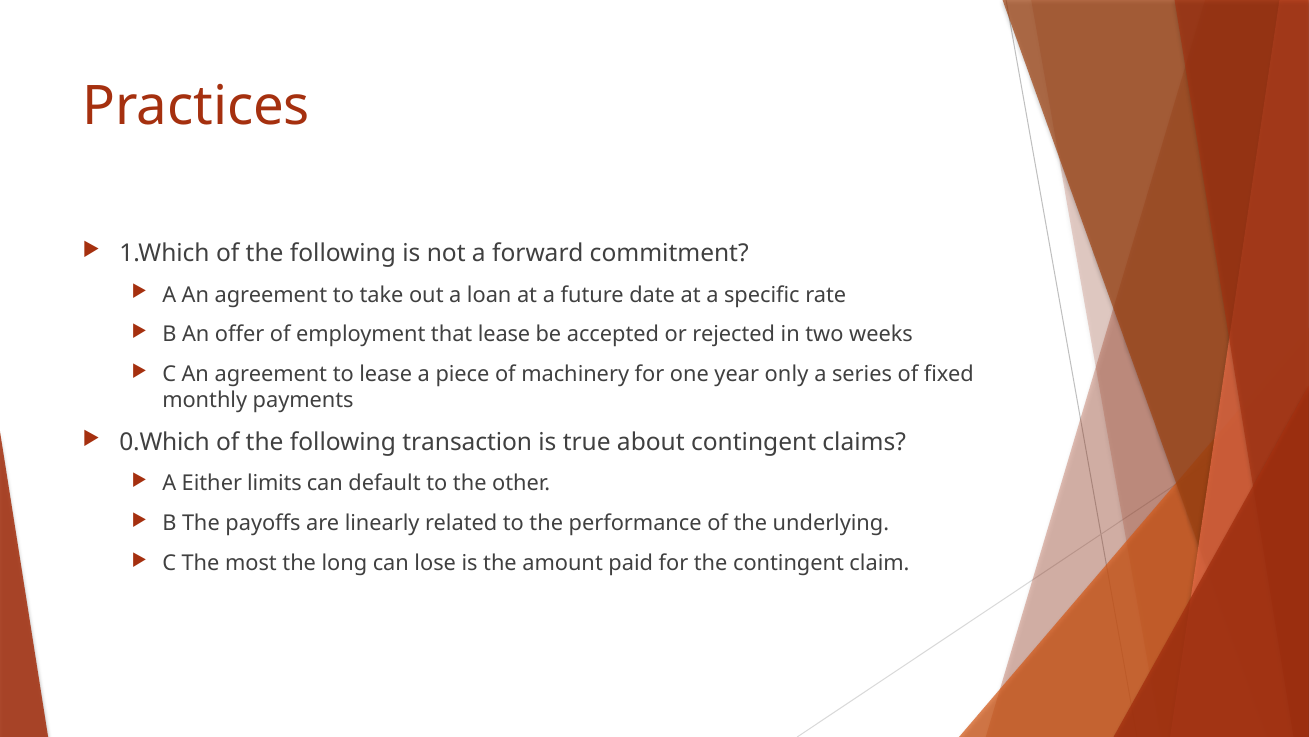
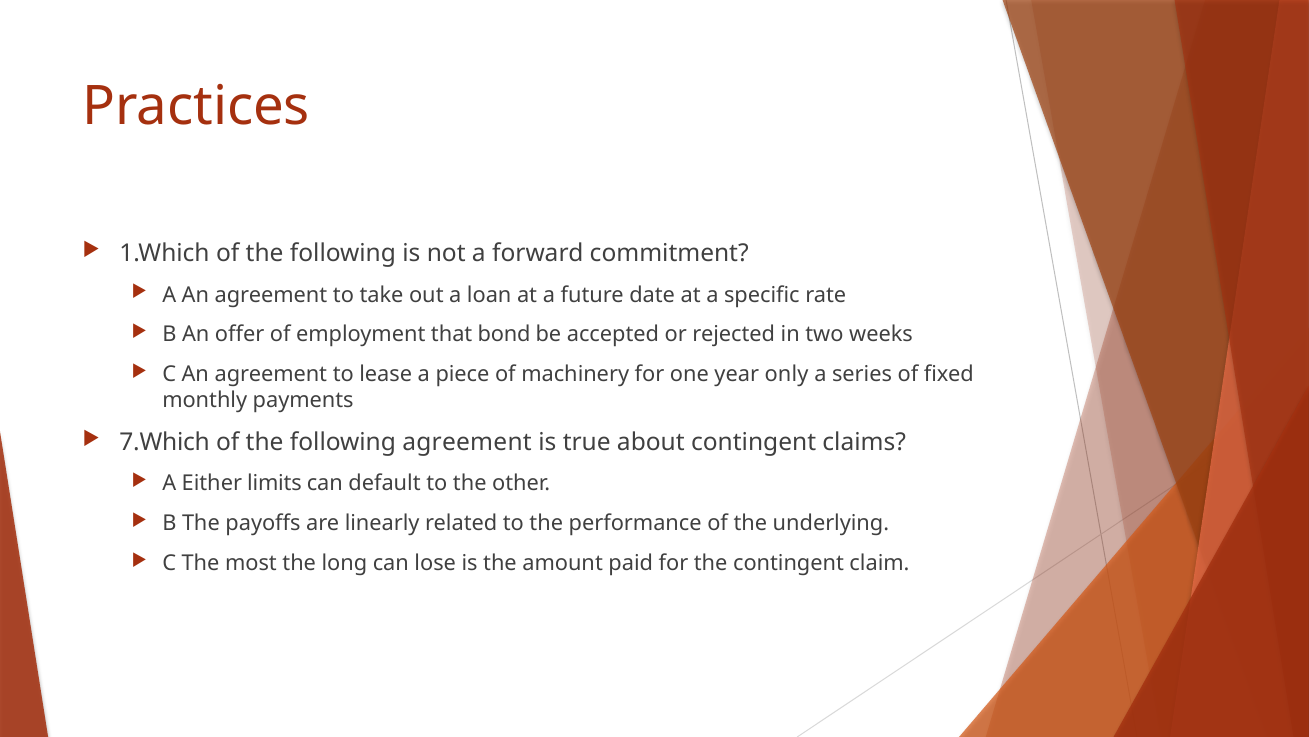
that lease: lease -> bond (504, 334)
0.Which: 0.Which -> 7.Which (165, 442)
following transaction: transaction -> agreement (467, 442)
